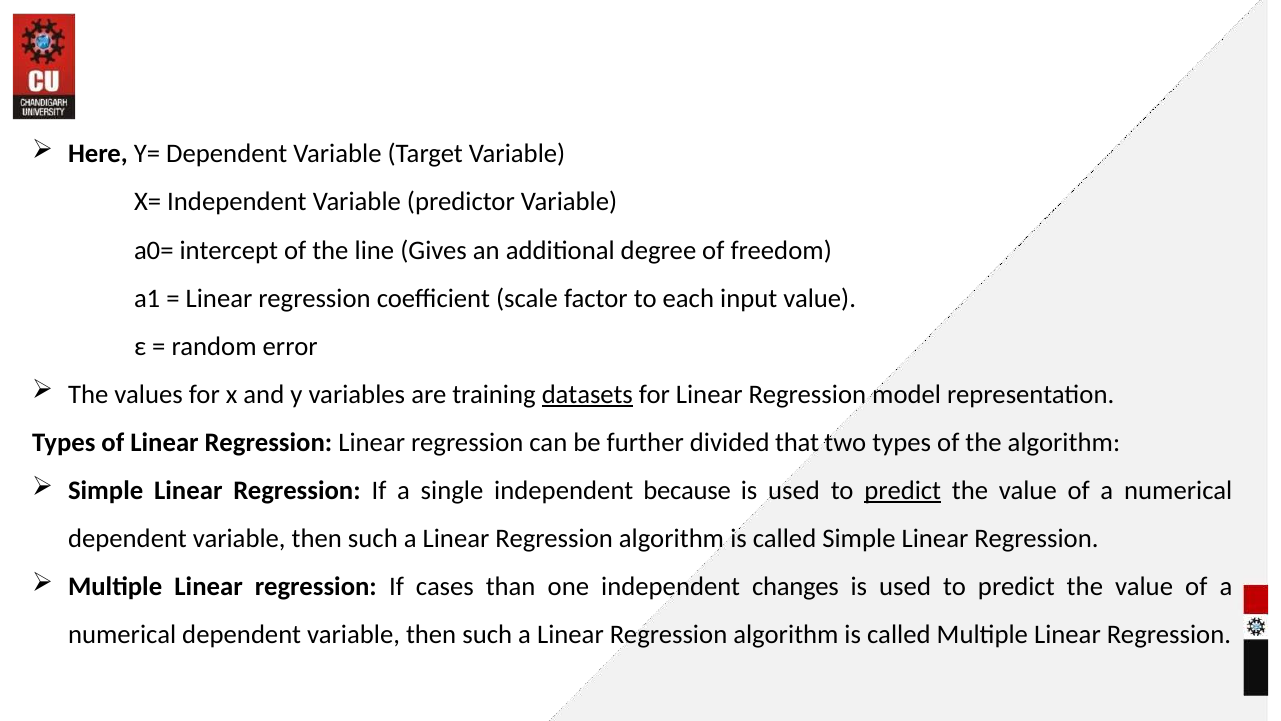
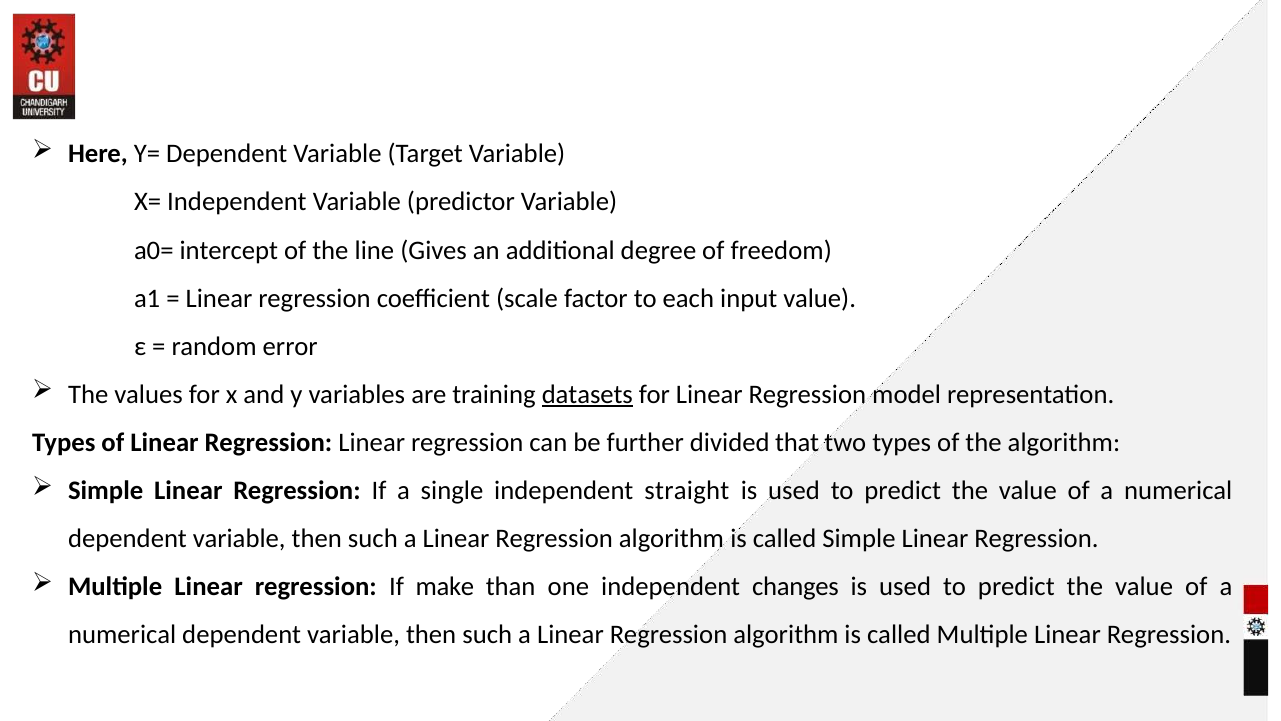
because: because -> straight (687, 490)
predict underline: present -> none (903, 490)
cases: cases -> make (445, 586)
